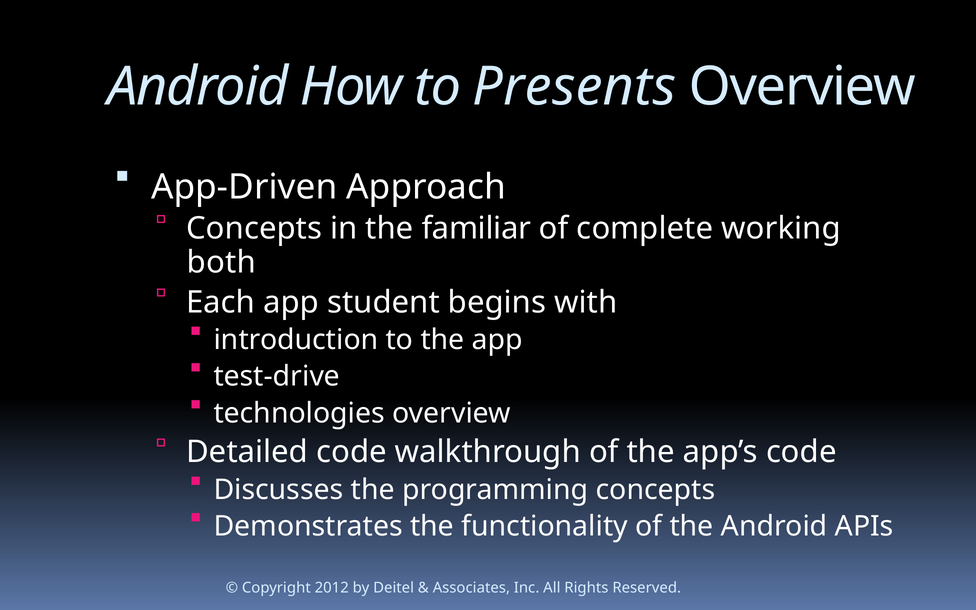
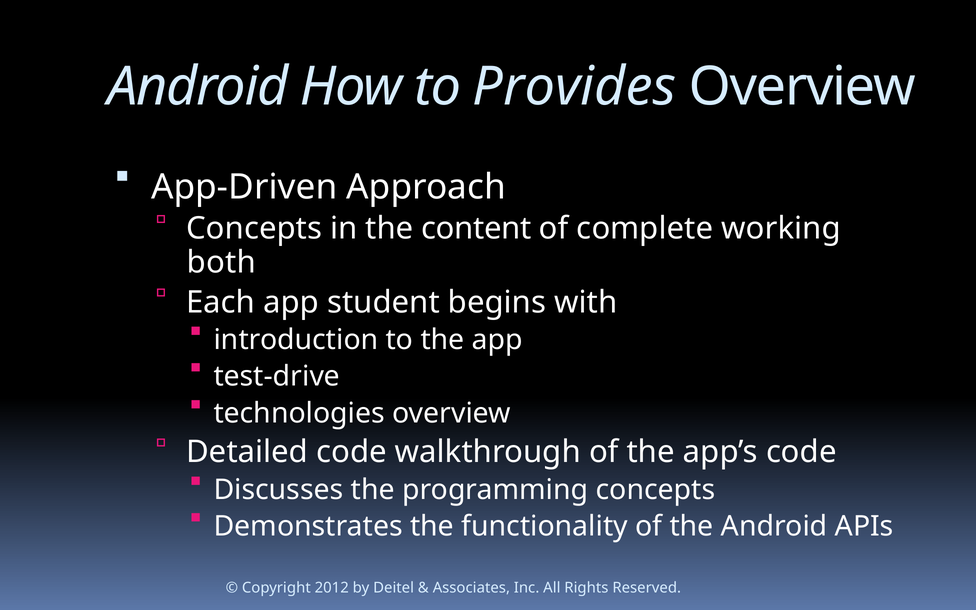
Presents: Presents -> Provides (574, 87)
familiar: familiar -> content (476, 229)
